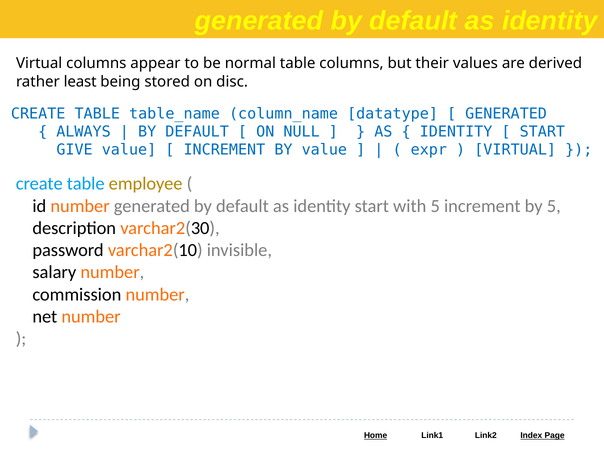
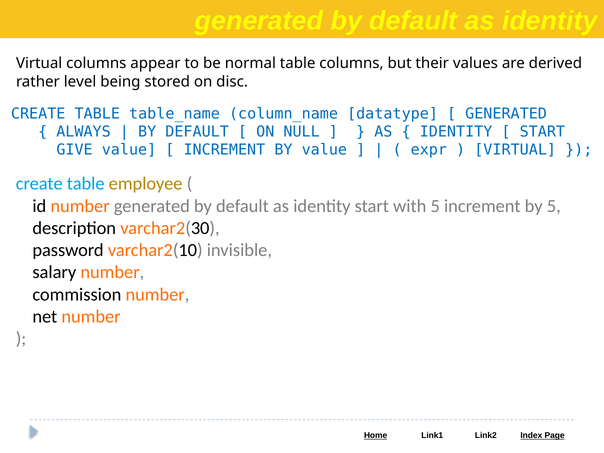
least: least -> level (80, 82)
